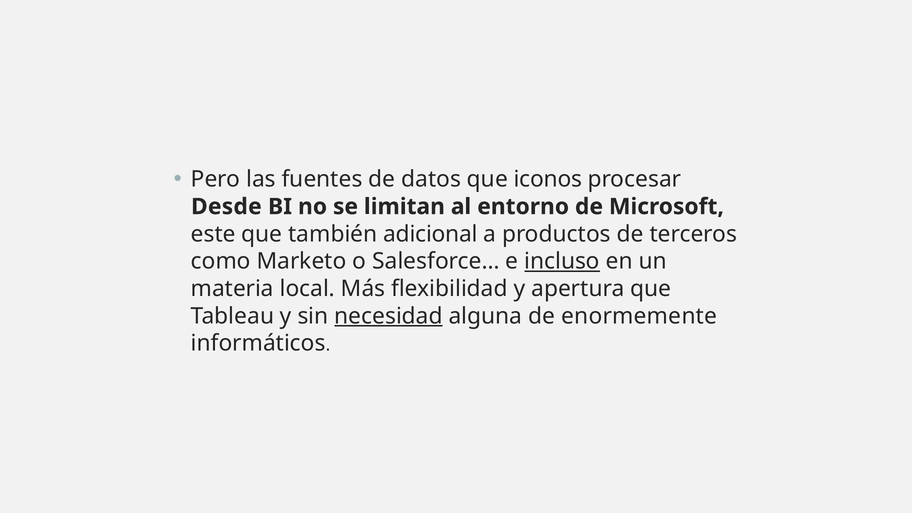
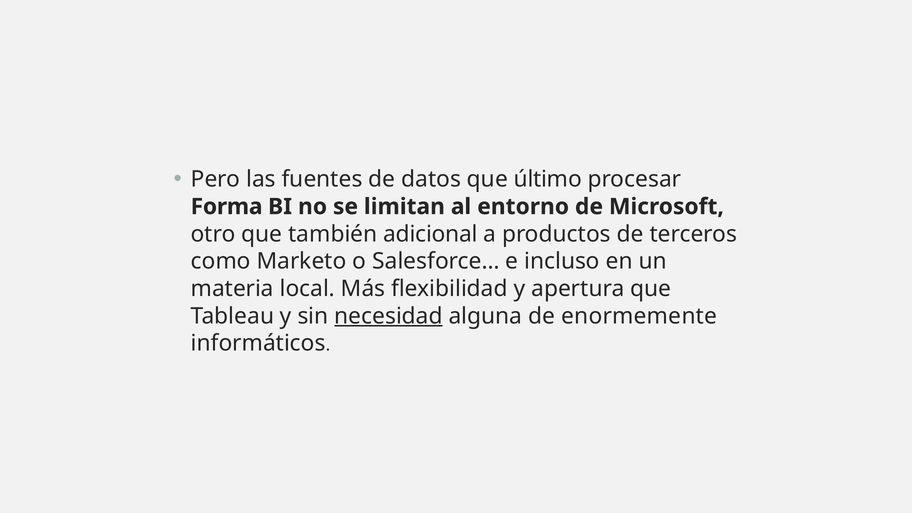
iconos: iconos -> último (548, 179)
Desde: Desde -> Forma (227, 207)
este: este -> otro (213, 234)
incluso underline: present -> none (562, 261)
